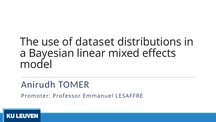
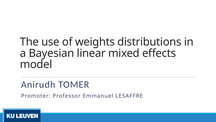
dataset: dataset -> weights (95, 42)
